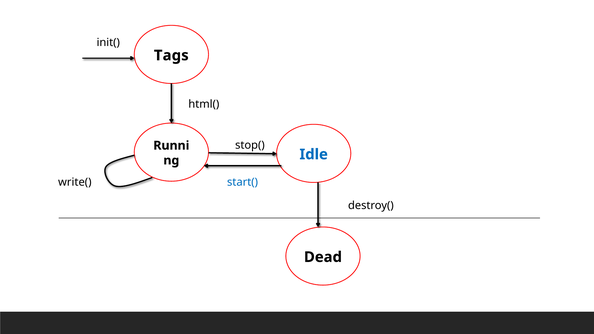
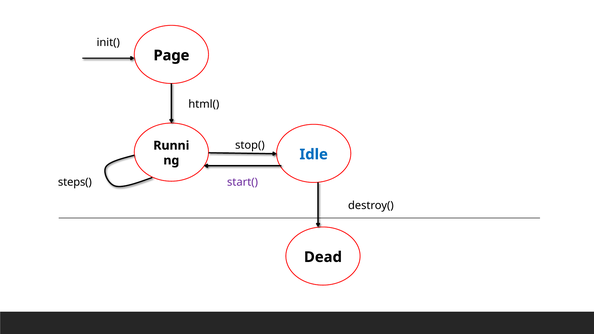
Tags: Tags -> Page (171, 55)
write(: write( -> steps( (75, 182)
start( colour: blue -> purple (243, 182)
